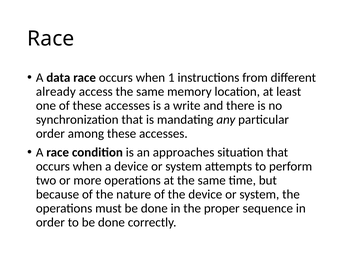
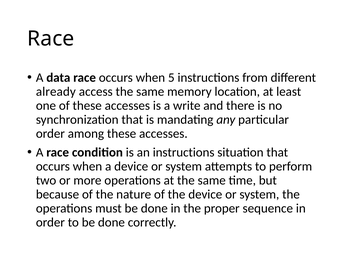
1: 1 -> 5 (171, 78)
an approaches: approaches -> instructions (184, 153)
